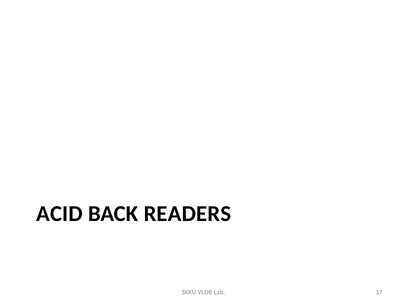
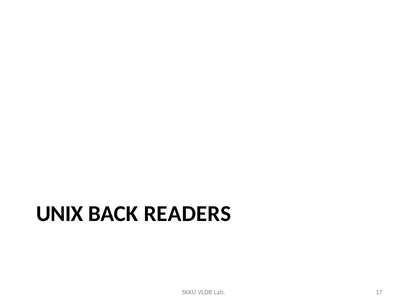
ACID: ACID -> UNIX (60, 213)
